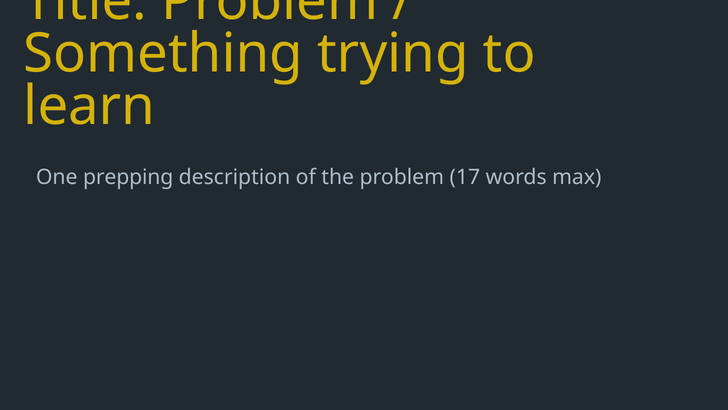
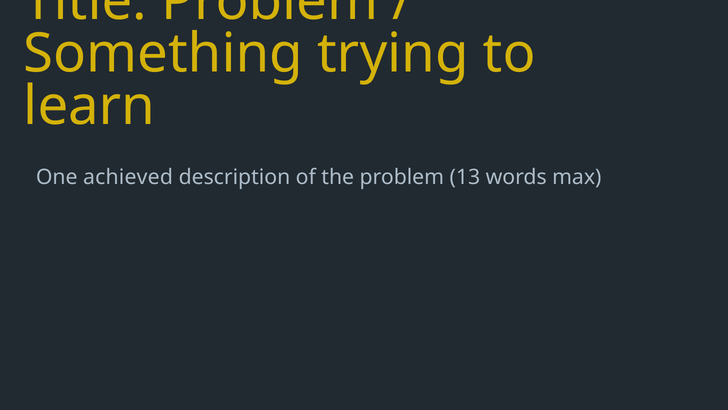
prepping: prepping -> achieved (128, 177)
17: 17 -> 13 (465, 177)
